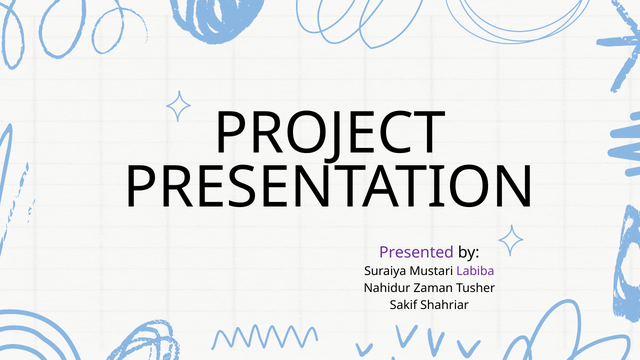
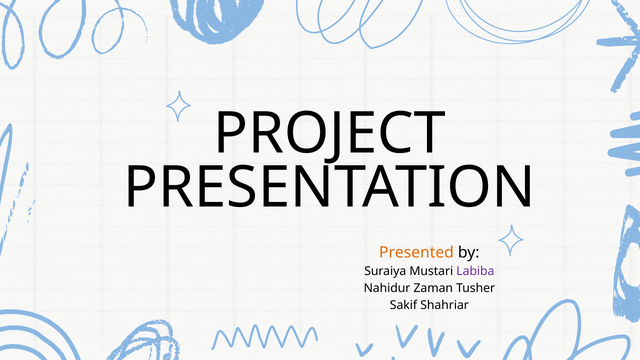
Presented colour: purple -> orange (416, 252)
